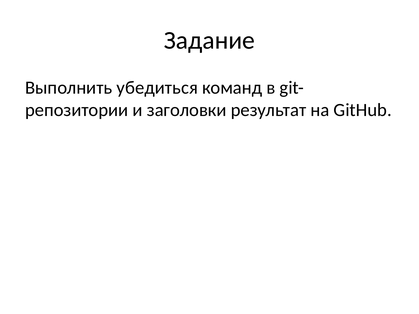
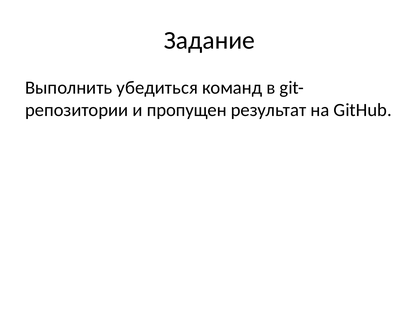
заголовки: заголовки -> пропущен (187, 110)
